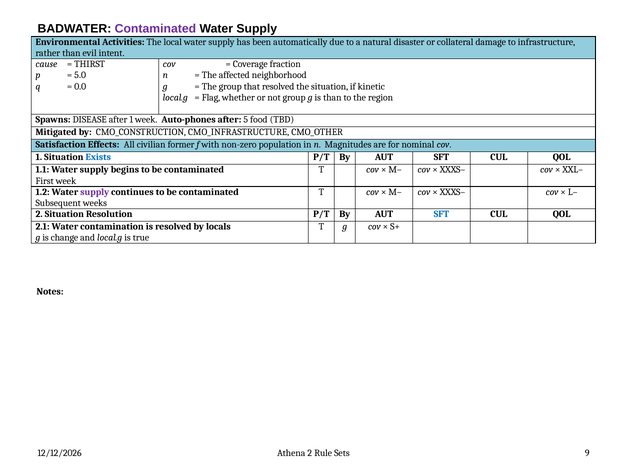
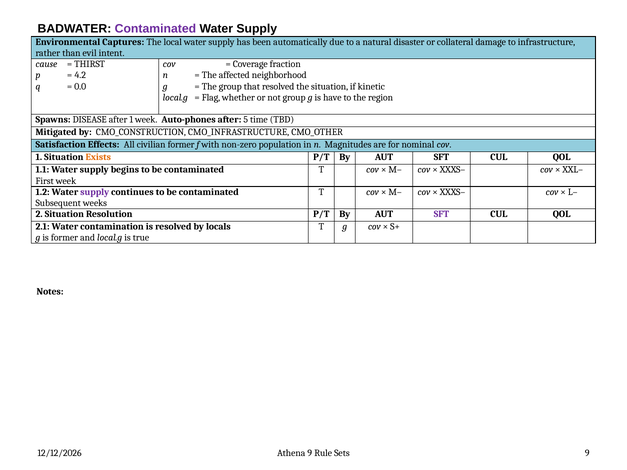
Activities: Activities -> Captures (123, 42)
5.0: 5.0 -> 4.2 (80, 75)
is than: than -> have (332, 98)
food: food -> time (259, 120)
Exists colour: blue -> orange (98, 157)
SFT colour: blue -> purple (441, 214)
is change: change -> former (64, 238)
Athena 2: 2 -> 9 (310, 453)
